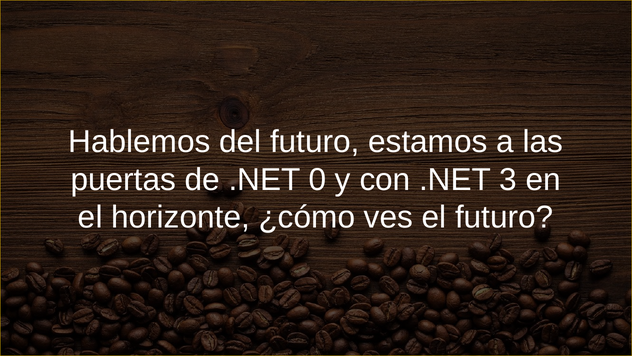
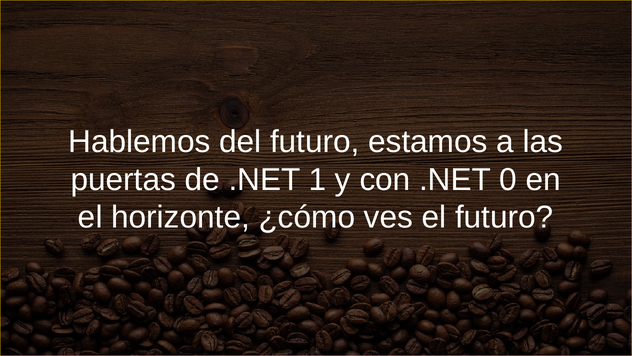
0: 0 -> 1 (317, 179)
3: 3 -> 0 (508, 179)
